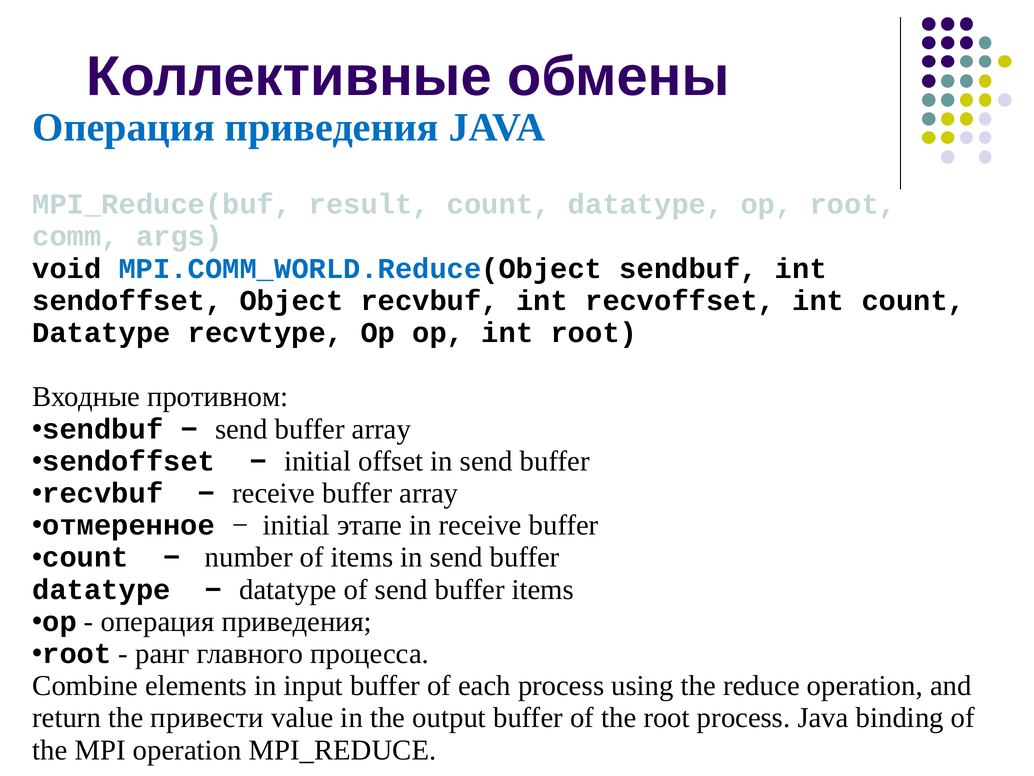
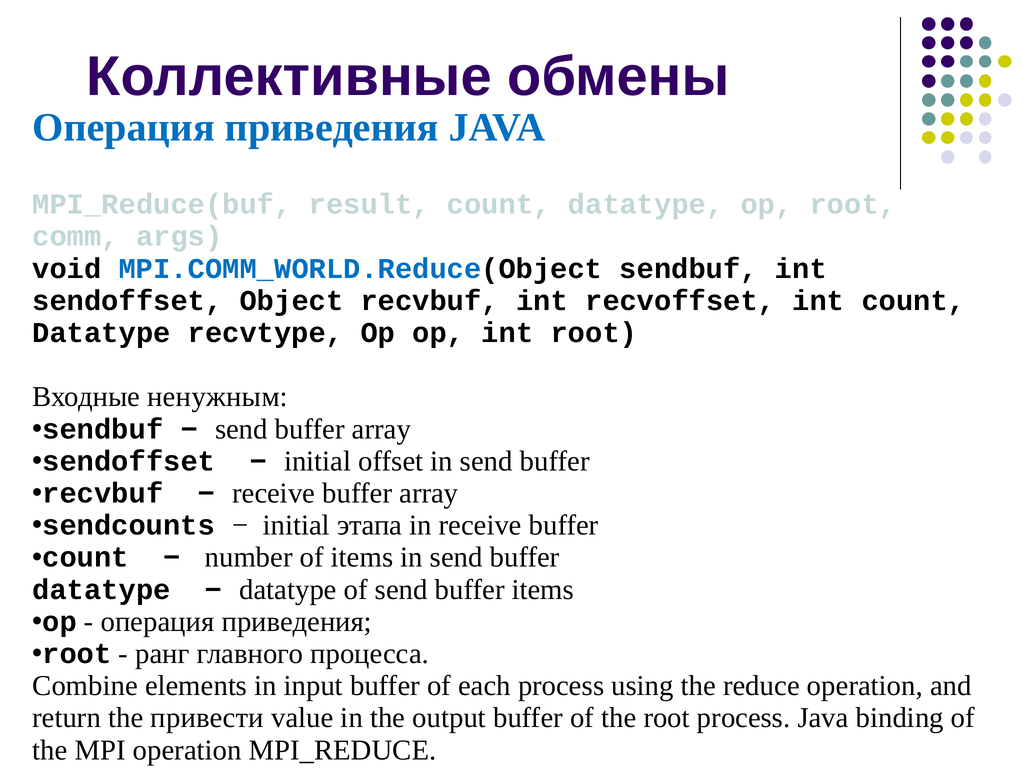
противном: противном -> ненужным (218, 397)
отмеренное: отмеренное -> sendcounts (129, 525)
этапе: этапе -> этапа (370, 525)
